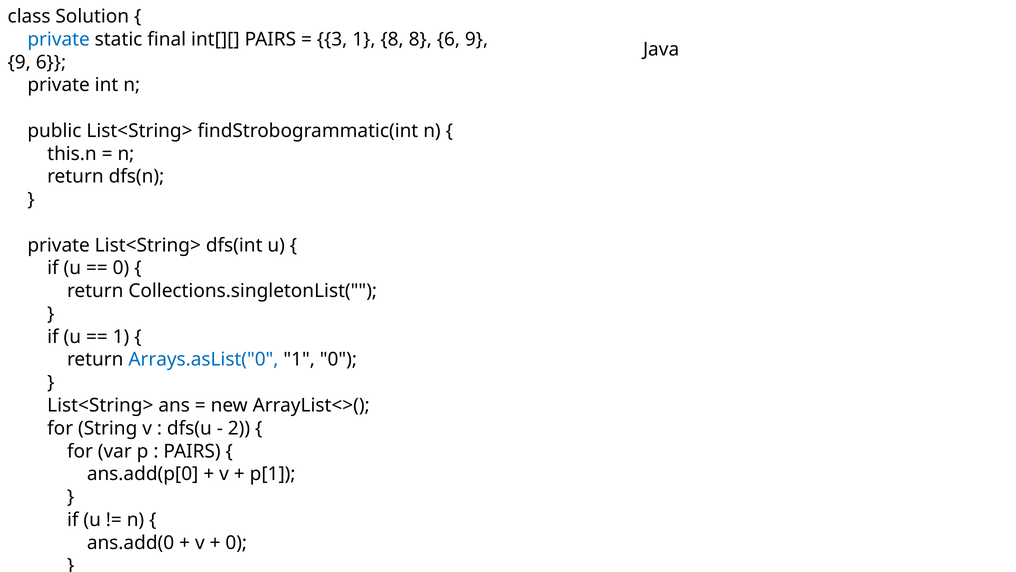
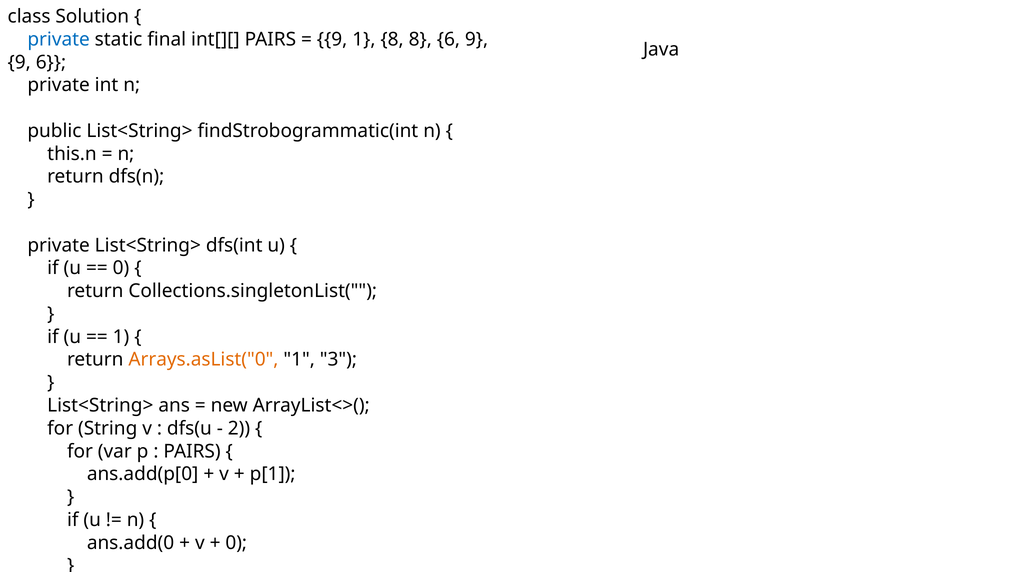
3: 3 -> 9 (332, 39)
Arrays.asList("0 colour: blue -> orange (203, 359)
1 0: 0 -> 3 (338, 359)
